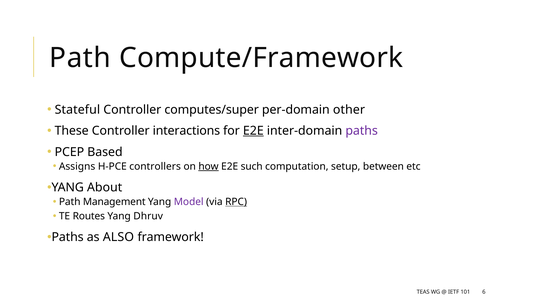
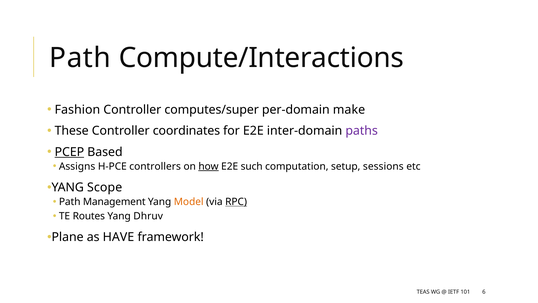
Compute/Framework: Compute/Framework -> Compute/Interactions (261, 58)
Stateful: Stateful -> Fashion (77, 109)
other: other -> make (349, 109)
interactions: interactions -> coordinates (186, 131)
E2E underline: present -> none (253, 131)
PCEP underline: none -> present (69, 152)
between: between -> sessions (383, 166)
About: About -> Scope (105, 187)
Model colour: purple -> orange (189, 202)
Paths: Paths -> Plane (68, 237)
ALSO: ALSO -> HAVE (118, 237)
